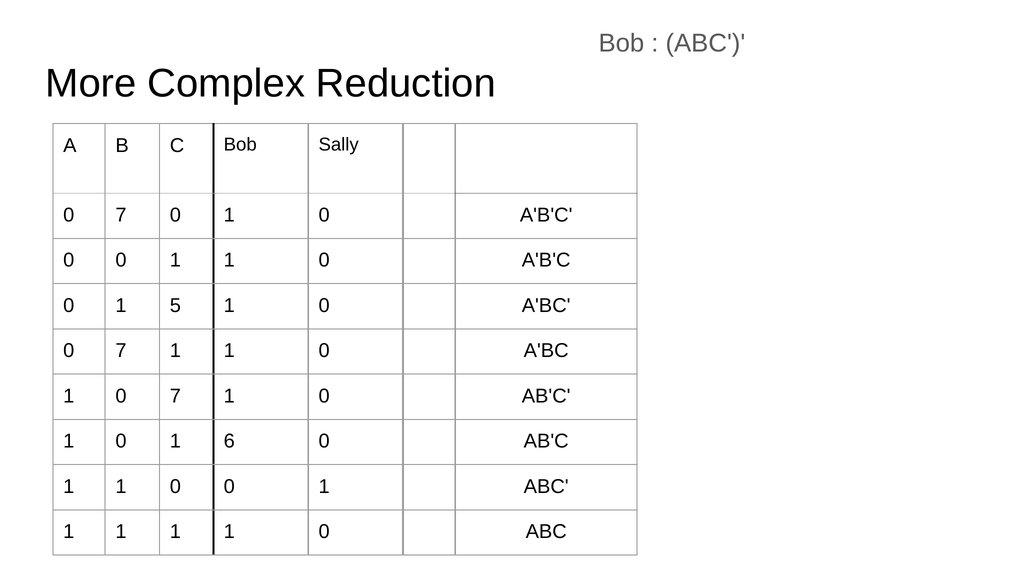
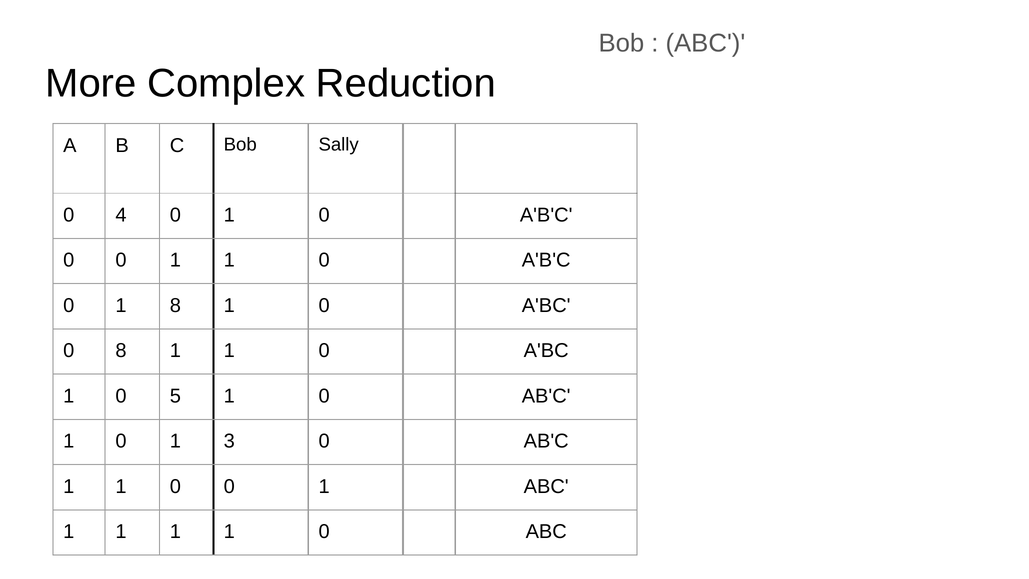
7: 7 -> 4 (121, 215)
1 5: 5 -> 8 (175, 305)
7: 7 -> 8 (121, 351)
1 0 7: 7 -> 5 (175, 396)
6: 6 -> 3 (229, 441)
